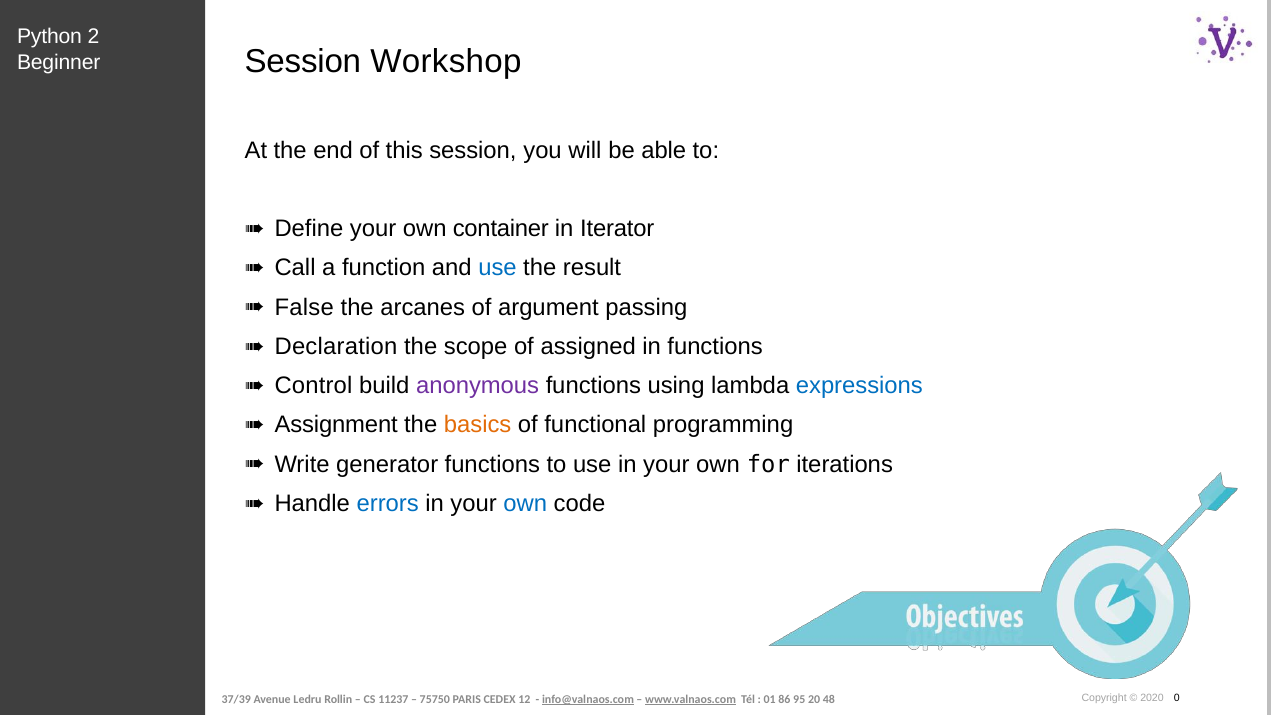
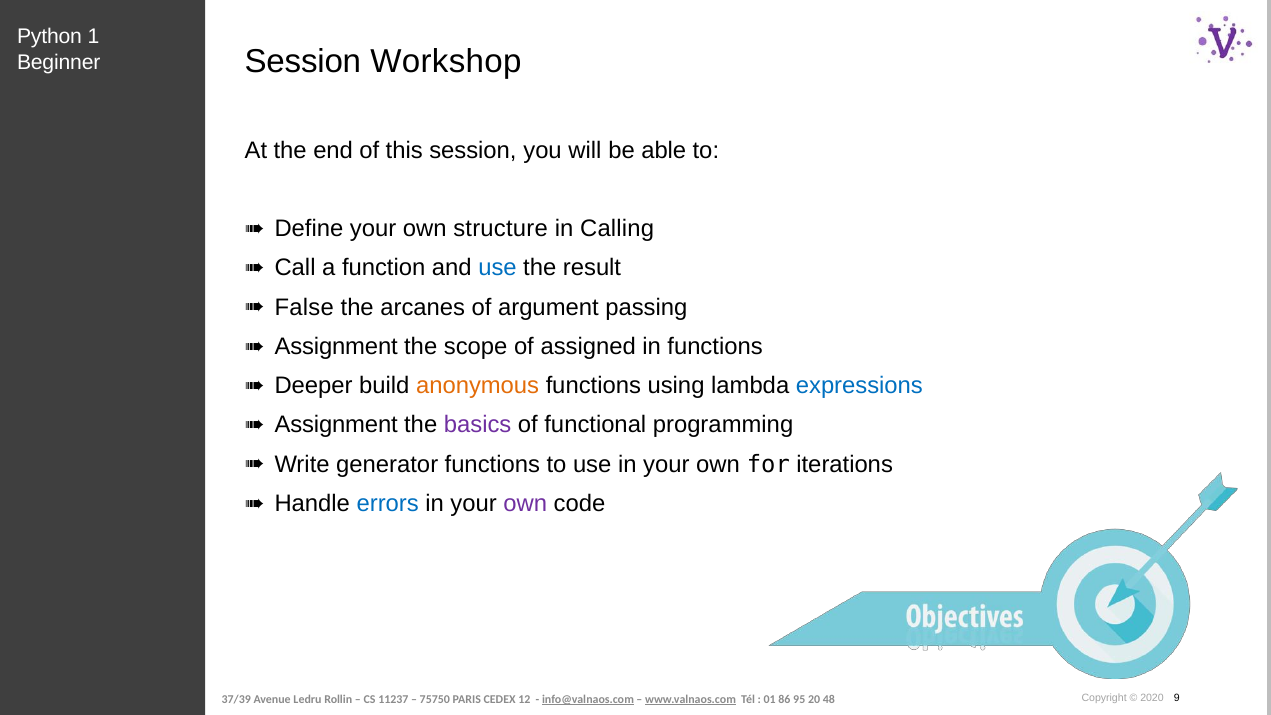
2: 2 -> 1 (93, 37)
container: container -> structure (501, 229)
Iterator: Iterator -> Calling (617, 229)
Declaration: Declaration -> Assignment (336, 346)
Control: Control -> Deeper (314, 386)
anonymous colour: purple -> orange (478, 386)
basics colour: orange -> purple (478, 425)
own colour: blue -> purple (525, 504)
0: 0 -> 9 (1177, 698)
